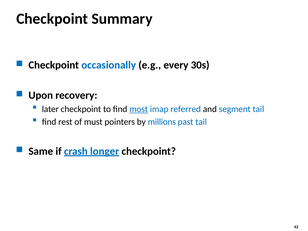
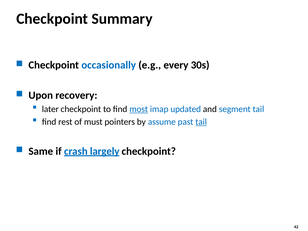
referred: referred -> updated (186, 109)
millions: millions -> assume (162, 122)
tail underline: none -> present (201, 122)
longer: longer -> largely (105, 151)
